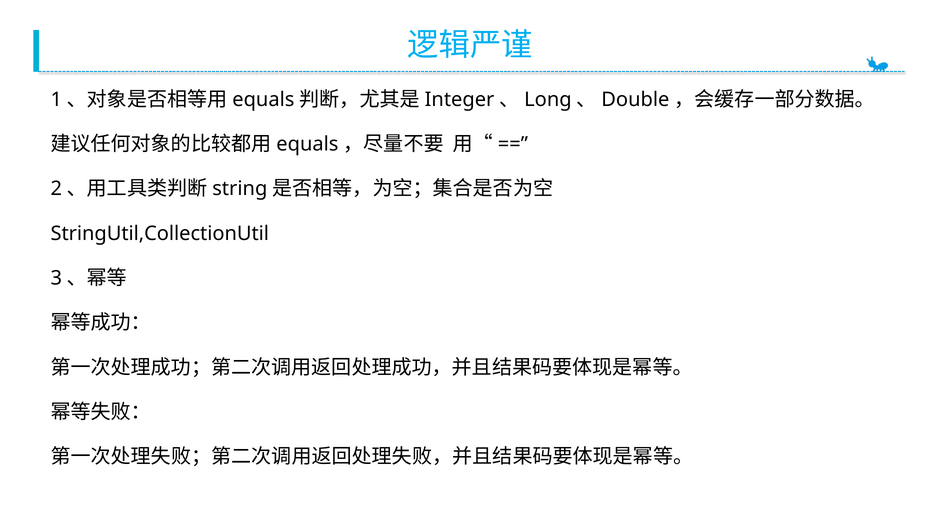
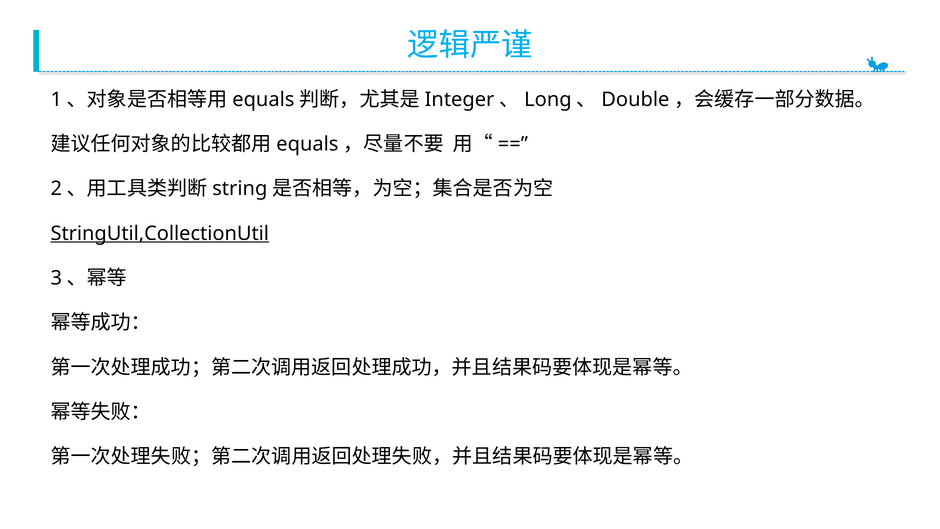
StringUtil,CollectionUtil underline: none -> present (160, 233)
